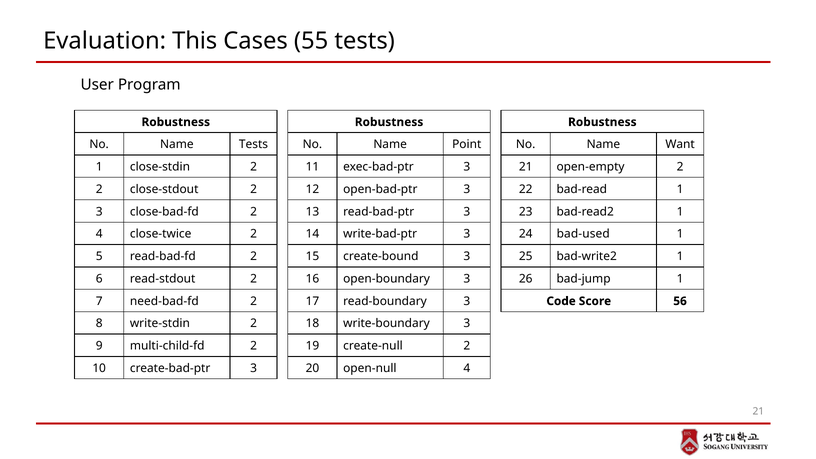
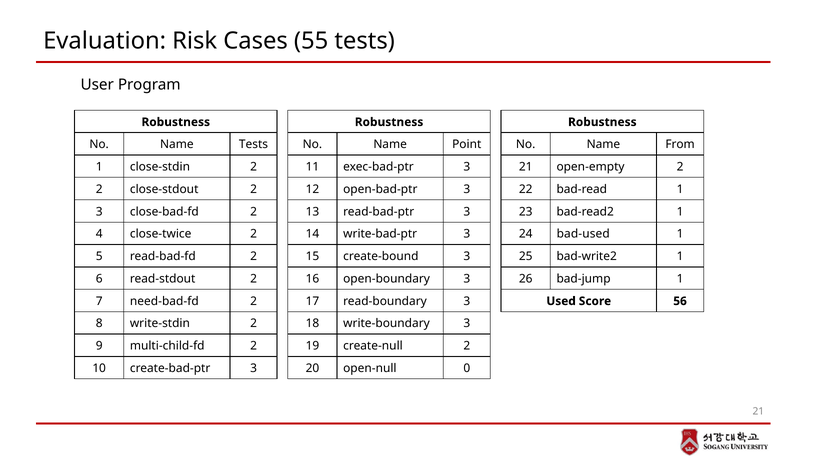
This: This -> Risk (195, 41)
Want: Want -> From (680, 144)
Code: Code -> Used (561, 301)
open-null 4: 4 -> 0 (467, 368)
